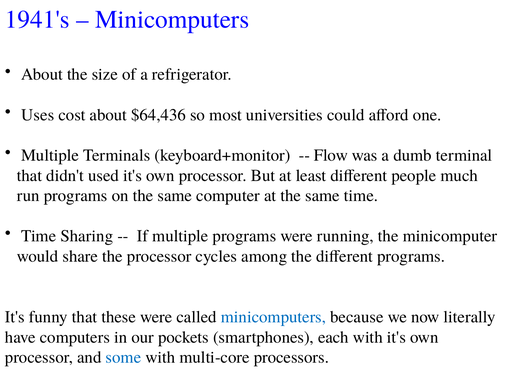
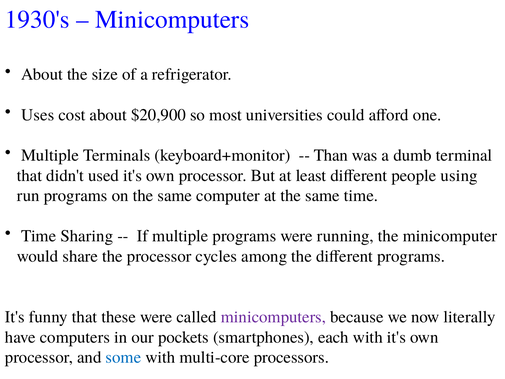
1941's: 1941's -> 1930's (37, 19)
$64,436: $64,436 -> $20,900 (159, 115)
Flow: Flow -> Than (331, 155)
much: much -> using (459, 175)
minicomputers colour: blue -> purple (273, 317)
